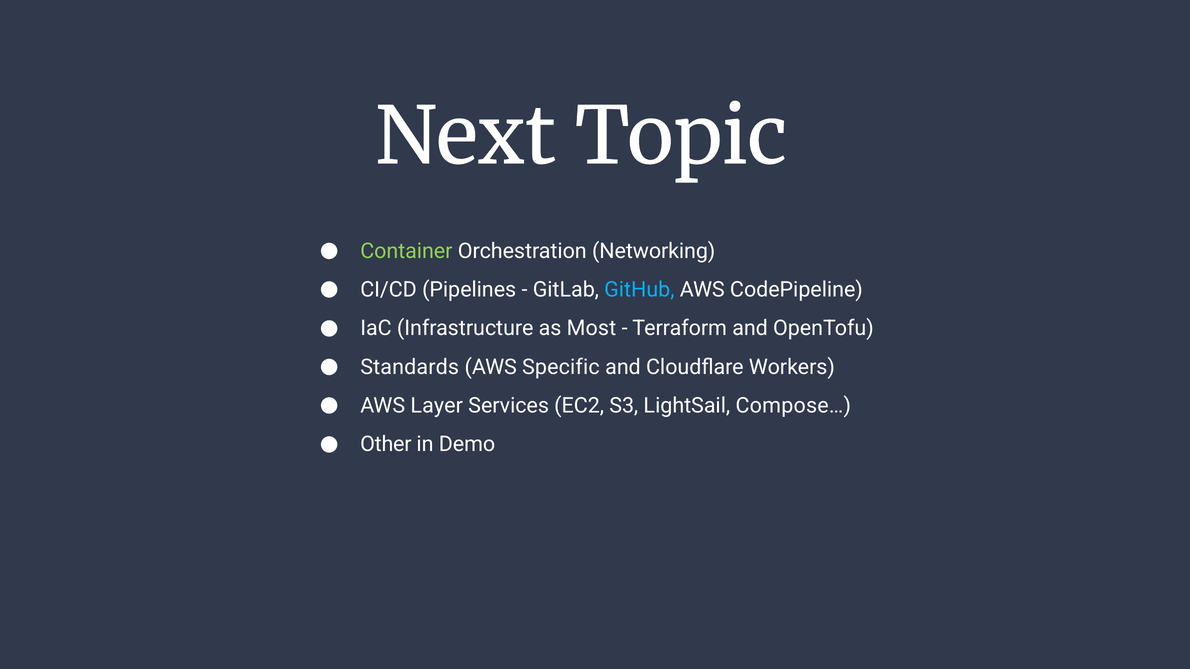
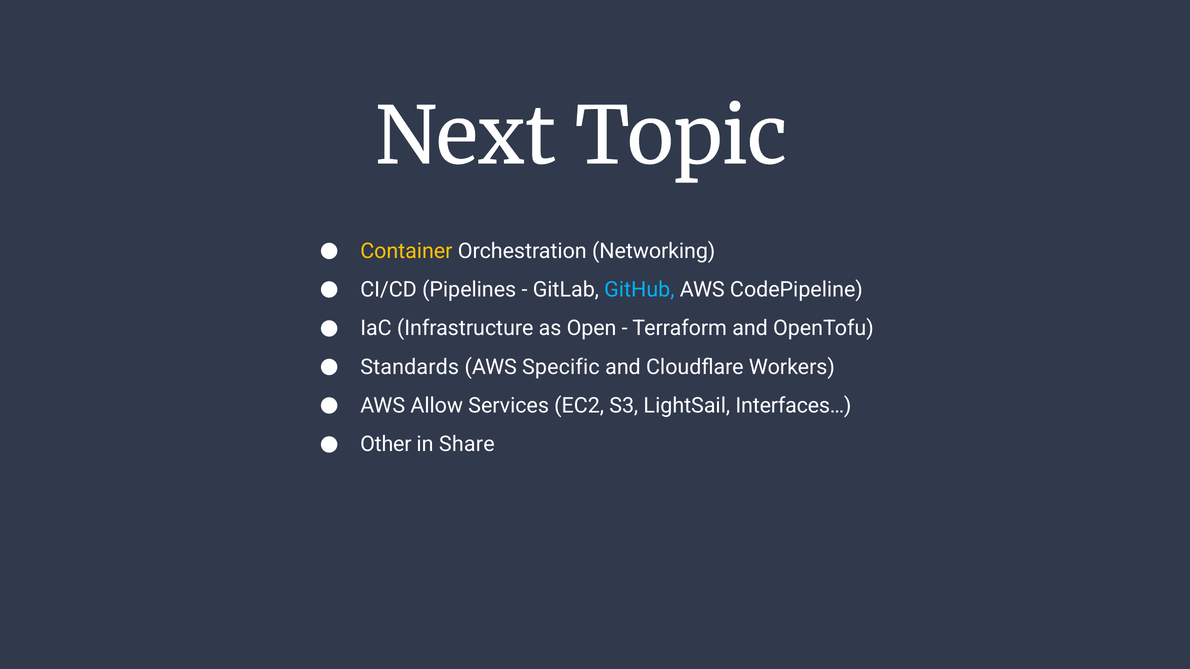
Container colour: light green -> yellow (406, 251)
Most: Most -> Open (592, 329)
Layer: Layer -> Allow (437, 406)
Compose…: Compose… -> Interfaces… (793, 406)
Demo: Demo -> Share (467, 445)
